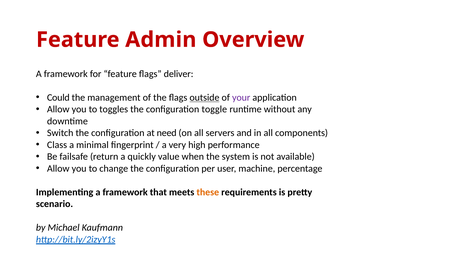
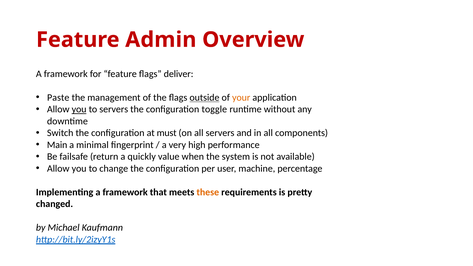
Could: Could -> Paste (58, 98)
your colour: purple -> orange (241, 98)
you underline: none -> present (79, 109)
to toggles: toggles -> servers (114, 109)
need: need -> must (167, 133)
Class: Class -> Main (57, 145)
scenario: scenario -> changed (55, 204)
